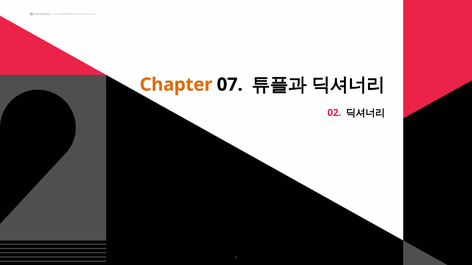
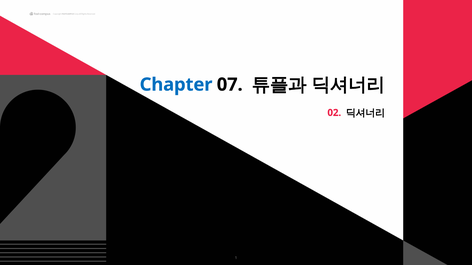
Chapter colour: orange -> blue (176, 85)
